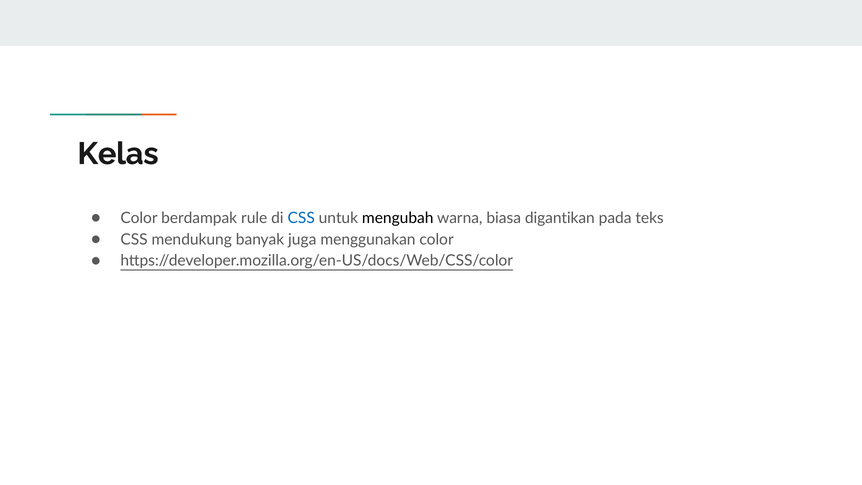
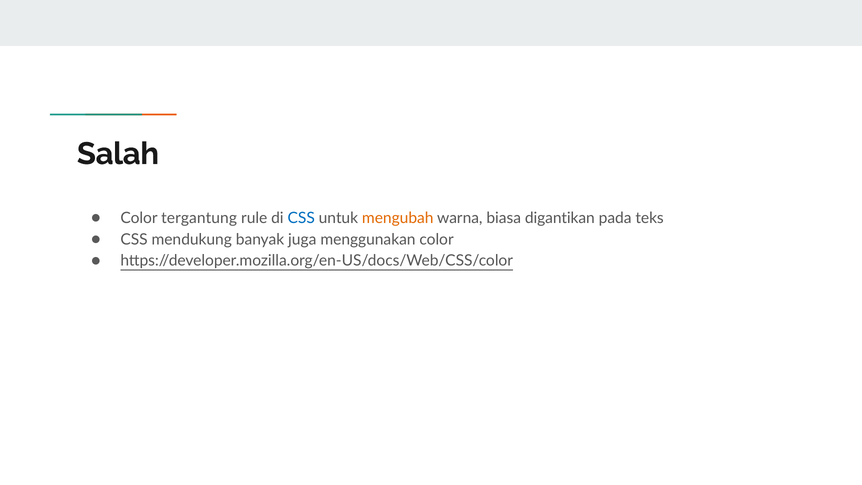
Kelas: Kelas -> Salah (118, 154)
berdampak: berdampak -> tergantung (199, 218)
mengubah colour: black -> orange (398, 218)
